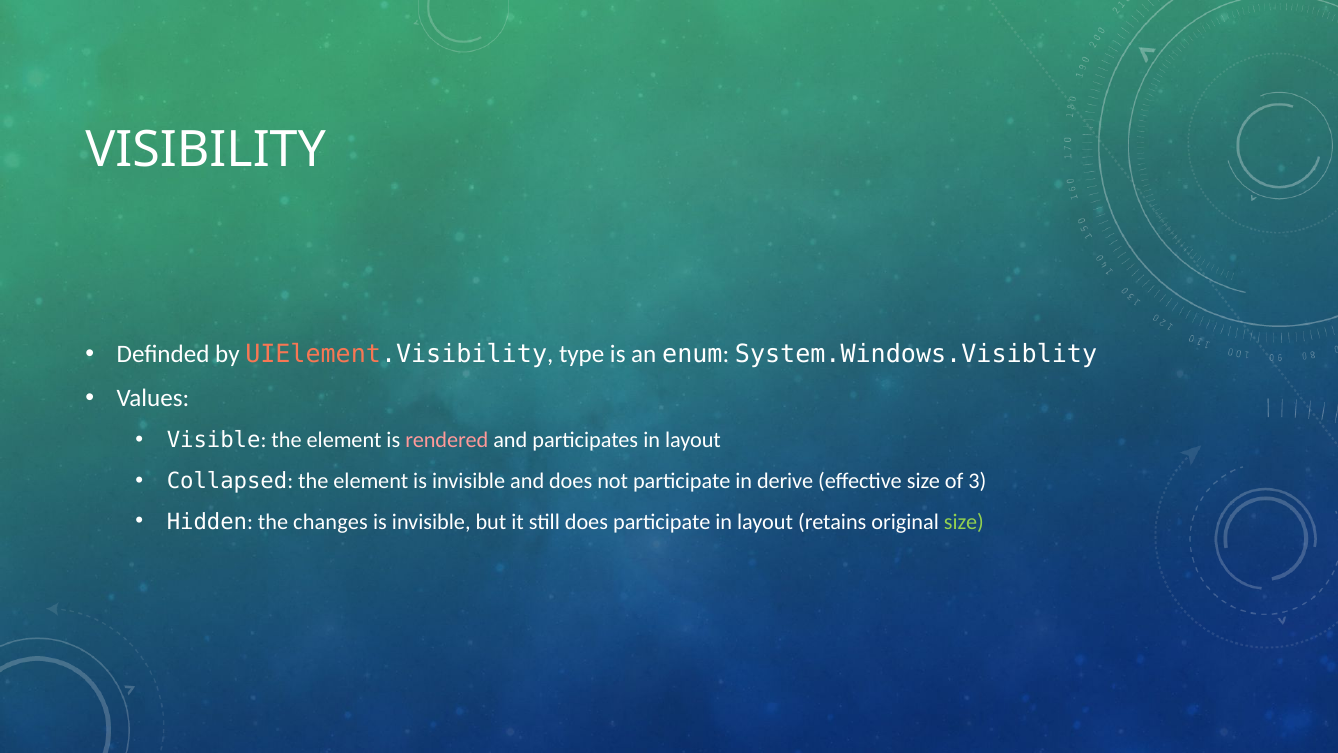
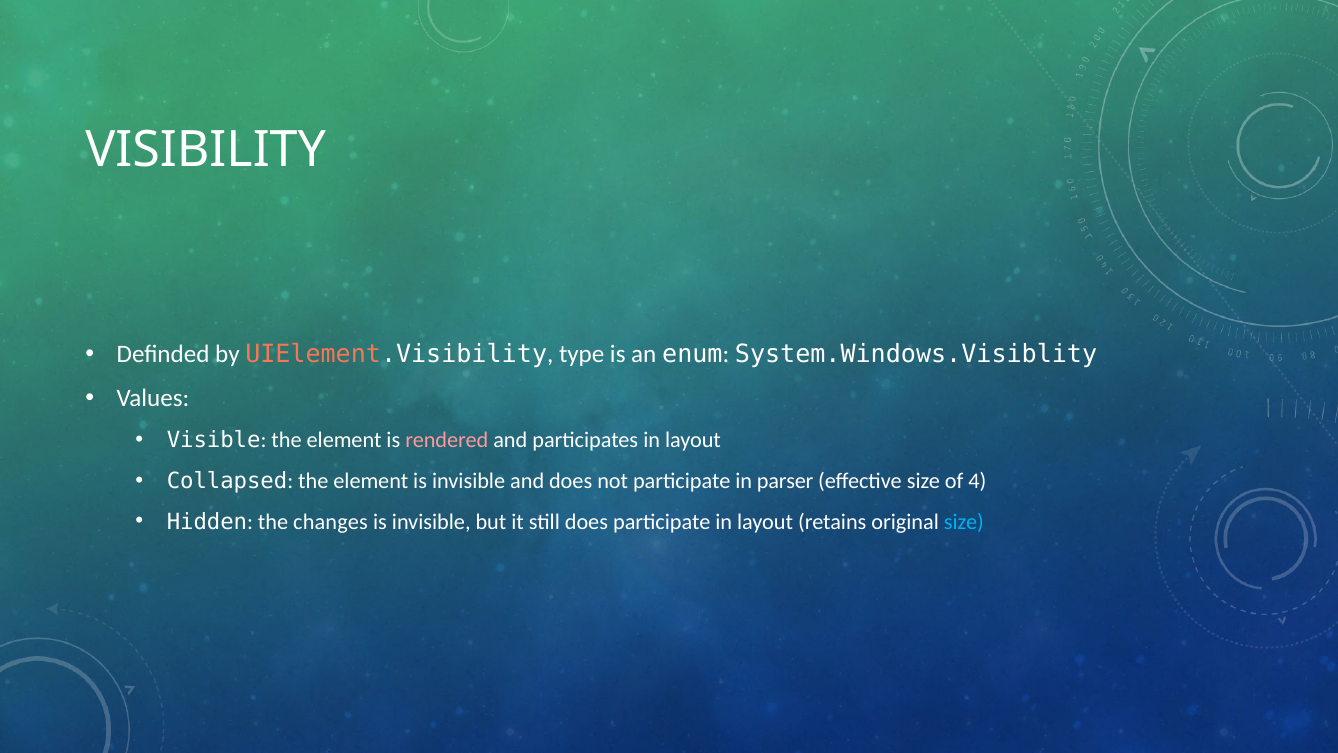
derive: derive -> parser (785, 481)
3: 3 -> 4 (977, 481)
size colour: light green -> light blue (964, 522)
